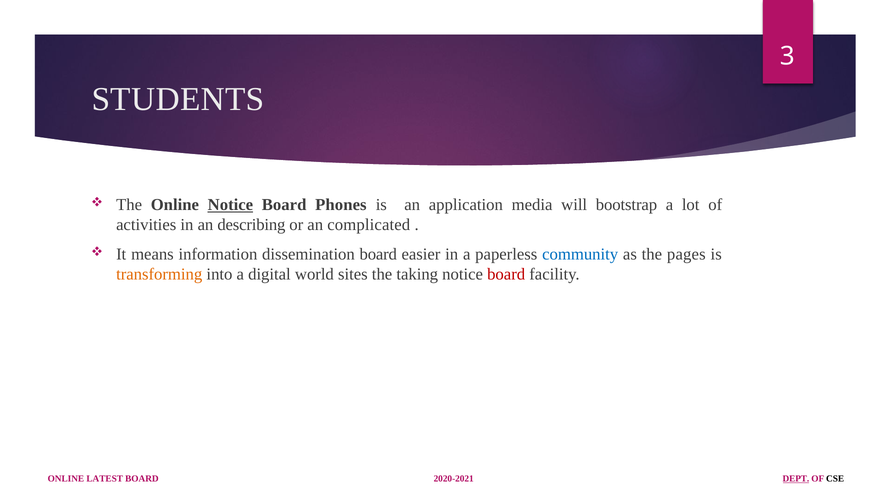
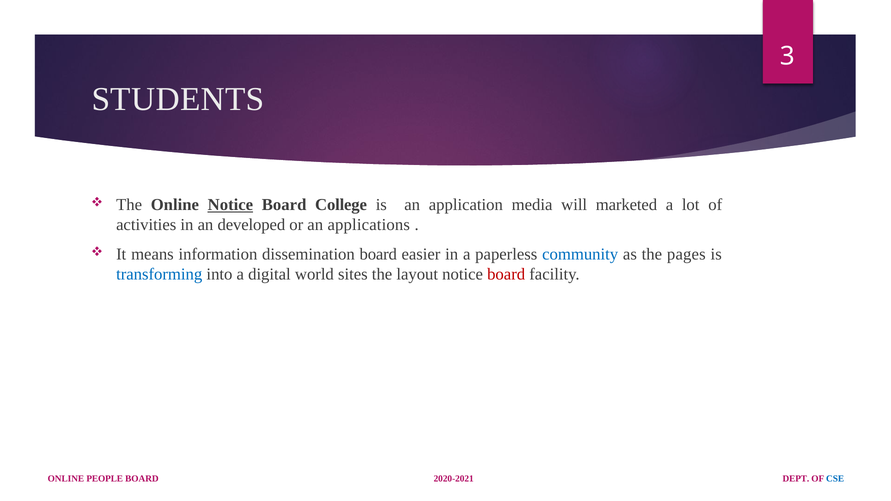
Phones: Phones -> College (341, 205)
bootstrap: bootstrap -> marketed (626, 205)
describing: describing -> developed (251, 225)
complicated: complicated -> applications (369, 225)
transforming colour: orange -> blue (159, 274)
taking: taking -> layout (417, 274)
LATEST: LATEST -> PEOPLE (105, 479)
DEPT underline: present -> none (796, 479)
CSE colour: black -> blue (835, 479)
